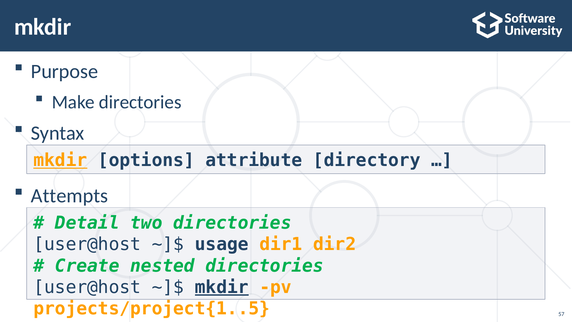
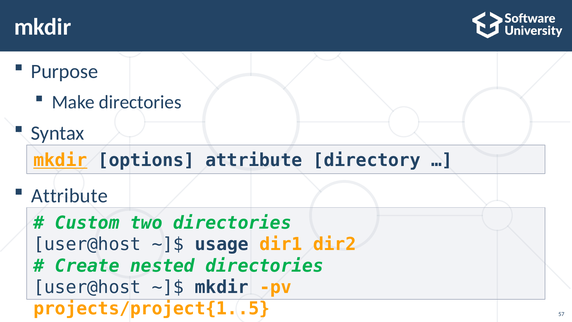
Attempts: Attempts -> Attribute (69, 196)
Detail: Detail -> Custom (87, 223)
mkdir underline: present -> none (222, 287)
